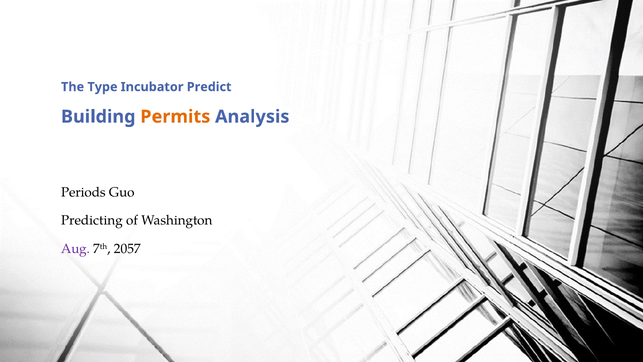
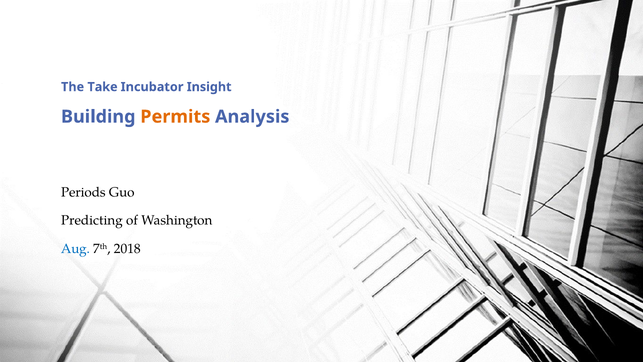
Type: Type -> Take (103, 87)
Predict: Predict -> Insight (209, 87)
Aug colour: purple -> blue (75, 249)
2057: 2057 -> 2018 (127, 249)
